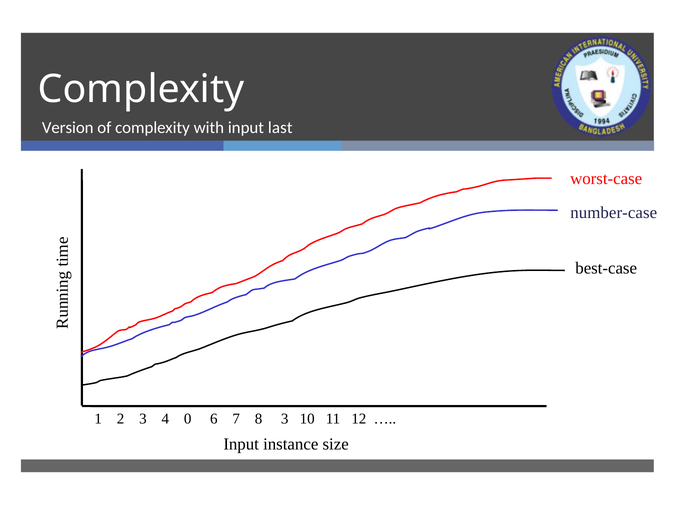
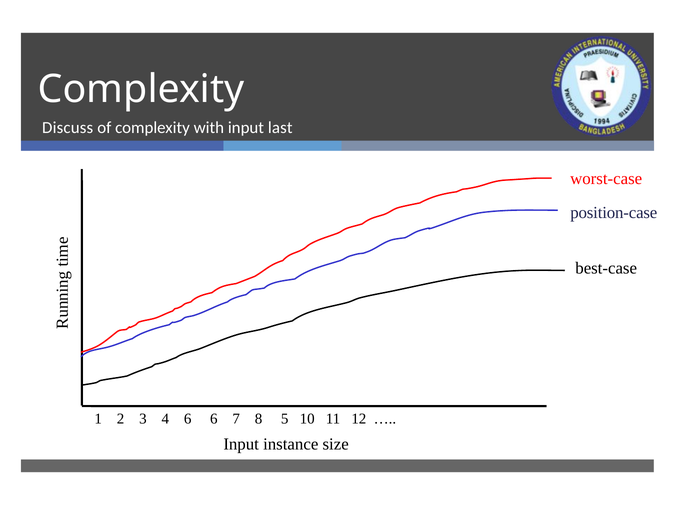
Version: Version -> Discuss (68, 128)
number-case: number-case -> position-case (614, 213)
4 0: 0 -> 6 (188, 419)
8 3: 3 -> 5 (285, 419)
